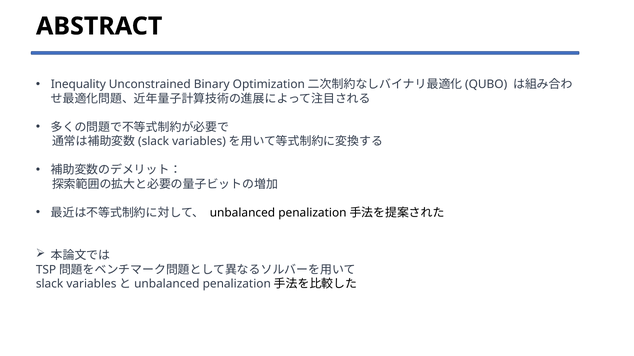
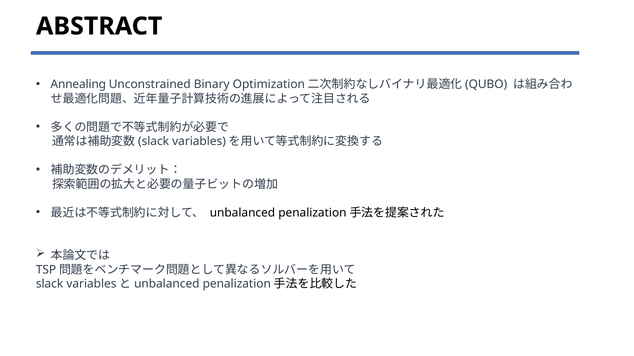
Inequality: Inequality -> Annealing (78, 85)
